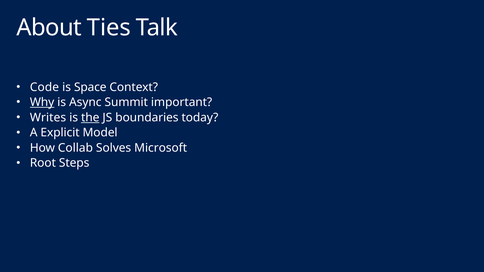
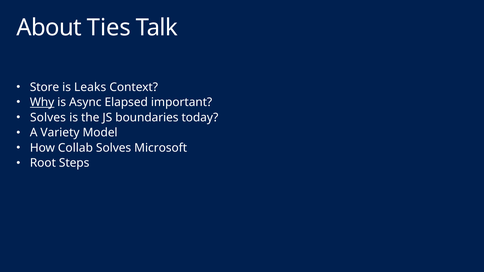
Code: Code -> Store (45, 87)
Space: Space -> Leaks (90, 87)
Summit: Summit -> Elapsed (126, 102)
Writes: Writes -> Solves (48, 118)
the underline: present -> none (90, 118)
Explicit: Explicit -> Variety (60, 133)
